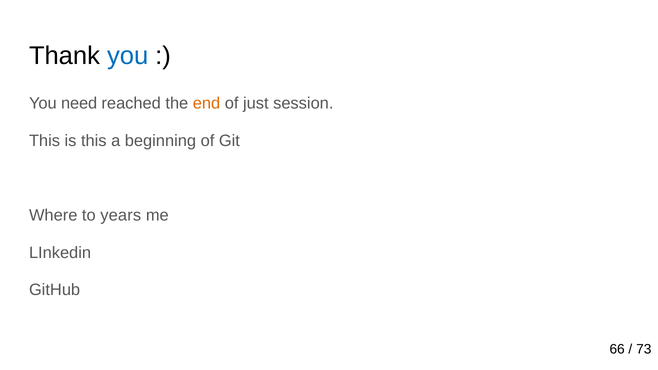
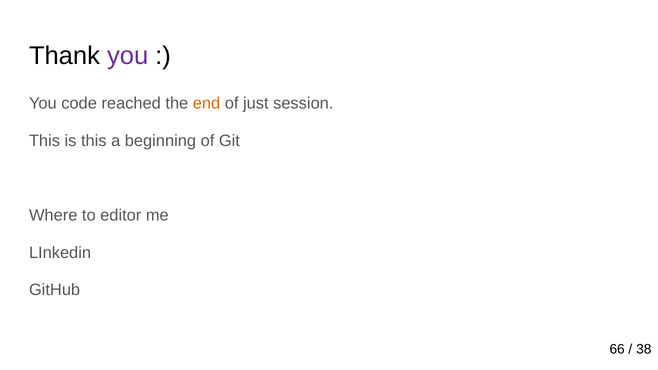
you colour: blue -> purple (128, 56)
need: need -> code (79, 103)
years: years -> editor (121, 215)
73: 73 -> 38 (644, 349)
